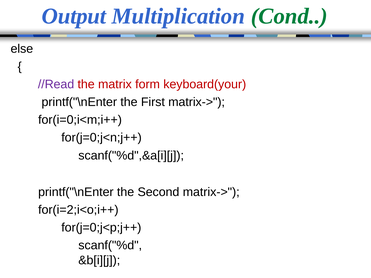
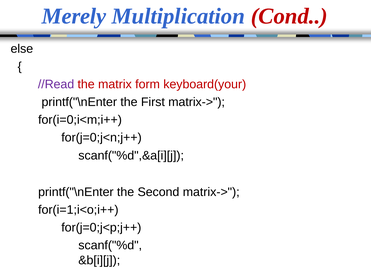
Output: Output -> Merely (74, 16)
Cond colour: green -> red (289, 16)
for(i=2;i<o;i++: for(i=2;i<o;i++ -> for(i=1;i<o;i++ (78, 210)
